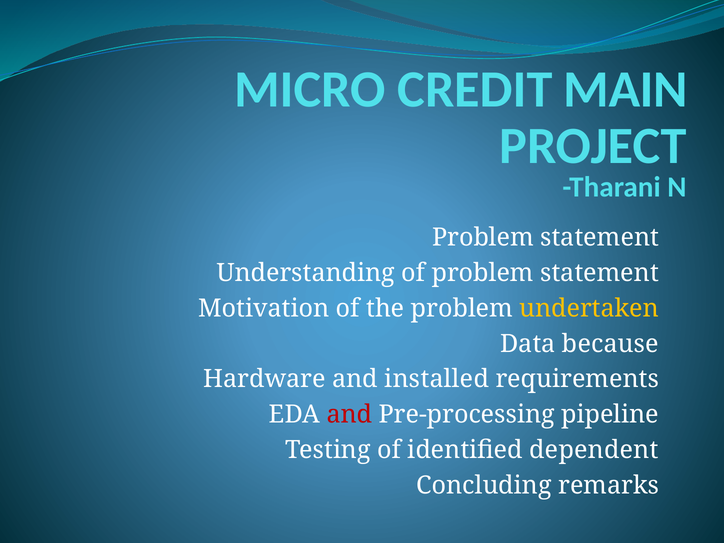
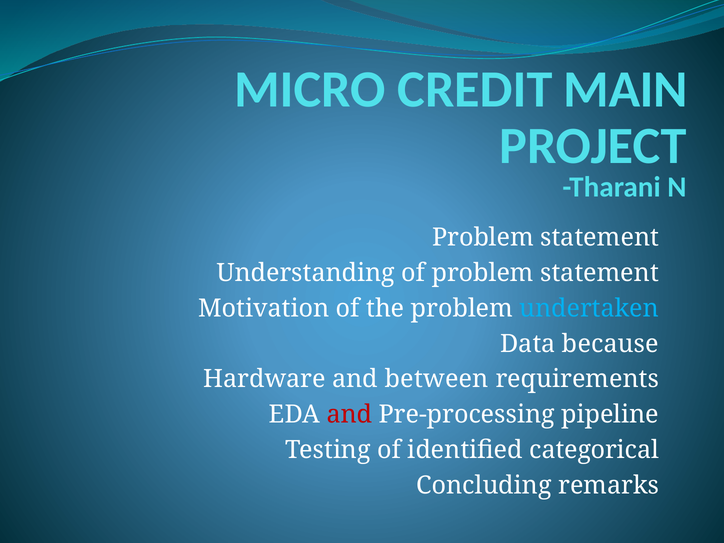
undertaken colour: yellow -> light blue (589, 308)
installed: installed -> between (437, 379)
dependent: dependent -> categorical (594, 450)
